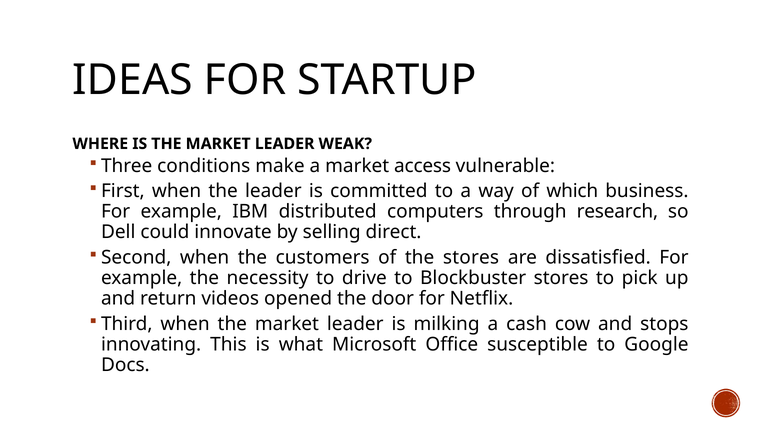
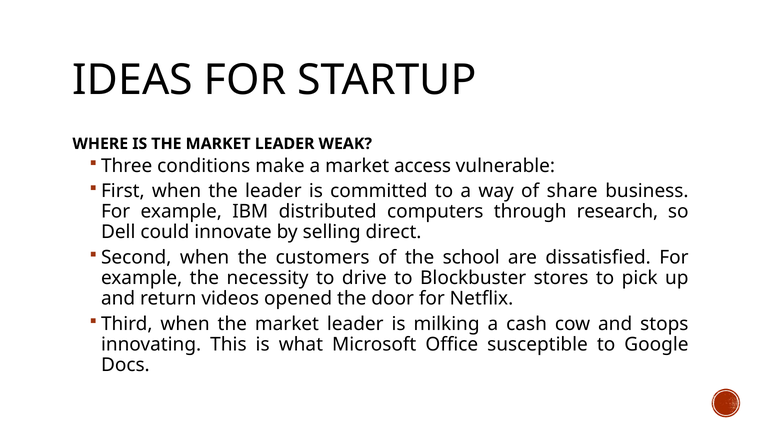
which: which -> share (572, 191)
the stores: stores -> school (471, 257)
